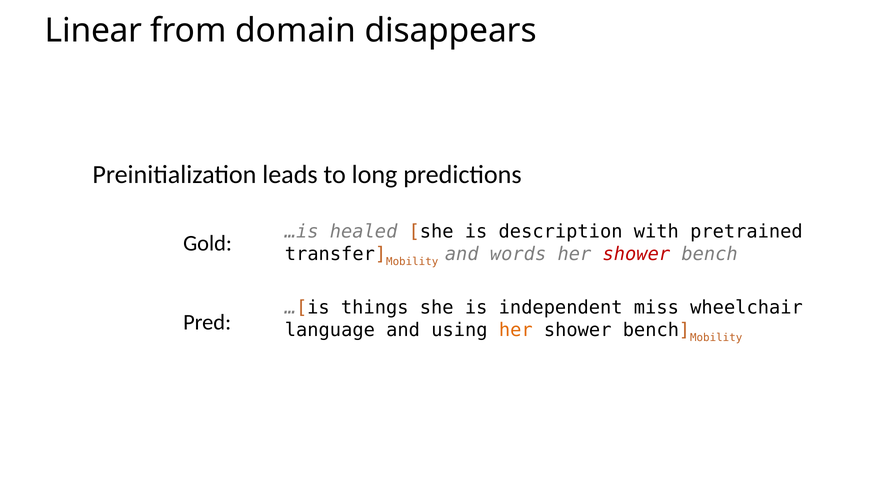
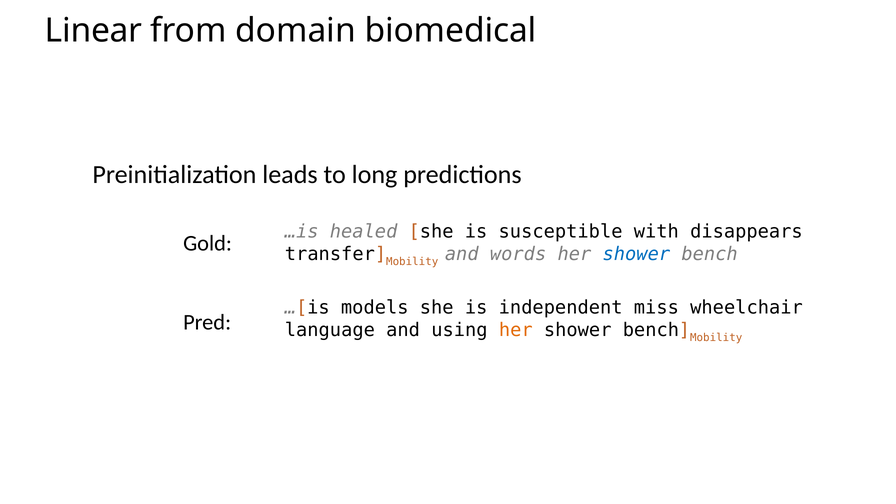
disappears: disappears -> biomedical (451, 31)
description: description -> susceptible (561, 232)
pretrained: pretrained -> disappears (746, 232)
shower colour: red -> blue (636, 254)
things: things -> models (375, 308)
